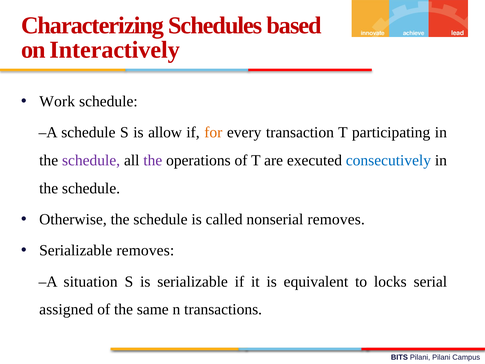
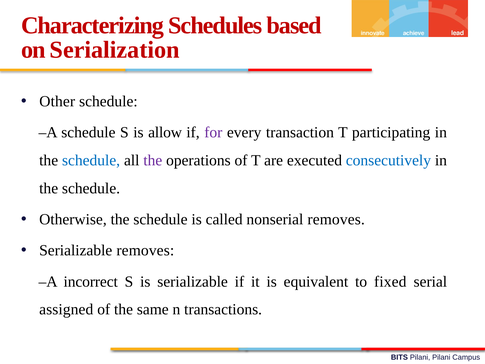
Interactively: Interactively -> Serialization (115, 50)
Work: Work -> Other (57, 101)
for colour: orange -> purple (213, 132)
schedule colour: purple -> blue (91, 160)
situation: situation -> incorrect (91, 281)
locks: locks -> fixed (390, 281)
